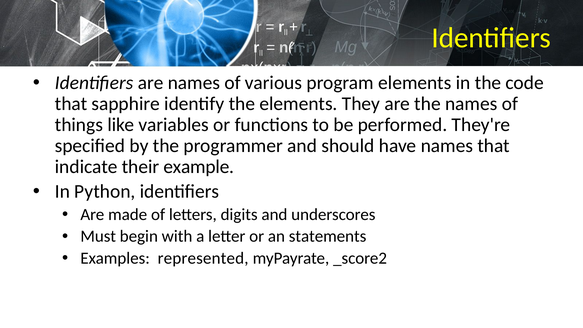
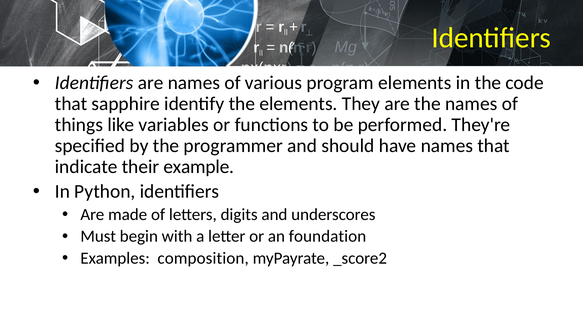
statements: statements -> foundation (327, 236)
represented: represented -> composition (203, 258)
